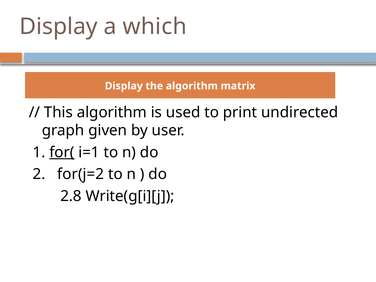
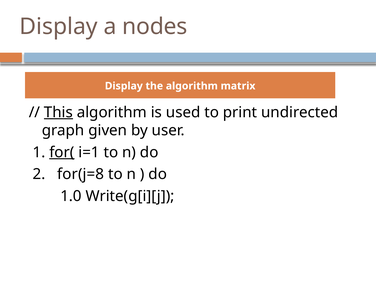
which: which -> nodes (155, 27)
This underline: none -> present (58, 112)
for(j=2: for(j=2 -> for(j=8 (81, 174)
2.8: 2.8 -> 1.0 (71, 196)
